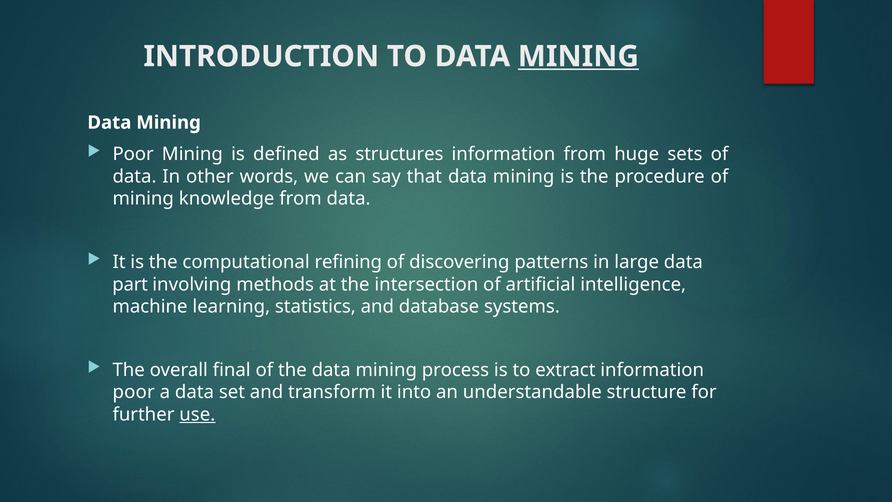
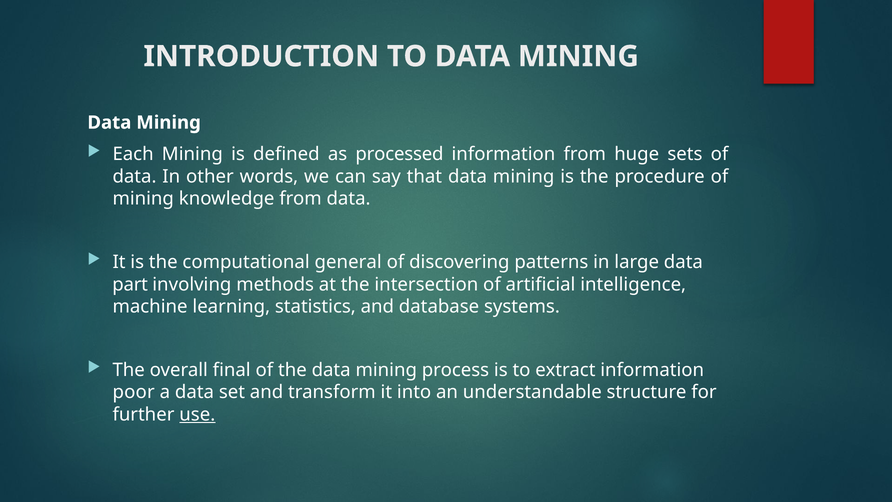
MINING underline: present -> none (578, 56)
Poor: Poor -> Each (133, 154)
structures: structures -> processed (399, 154)
refining: refining -> general (348, 262)
